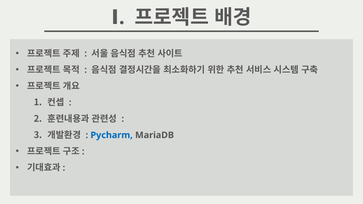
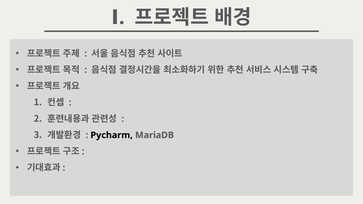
Pycharm colour: blue -> black (112, 135)
